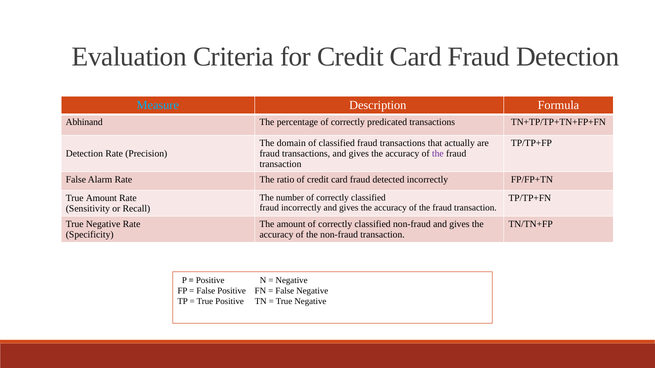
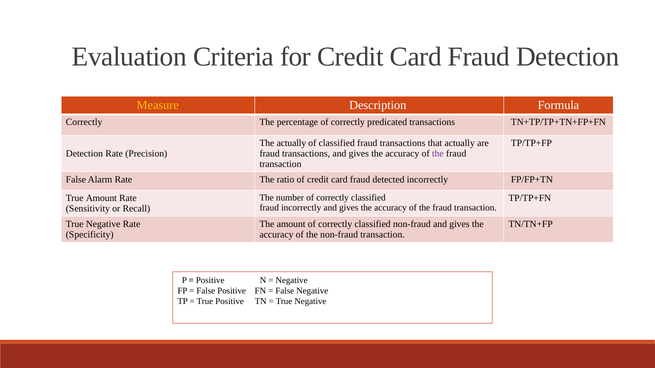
Measure colour: light blue -> yellow (158, 106)
Abhinand: Abhinand -> Correctly (84, 122)
The domain: domain -> actually (291, 143)
